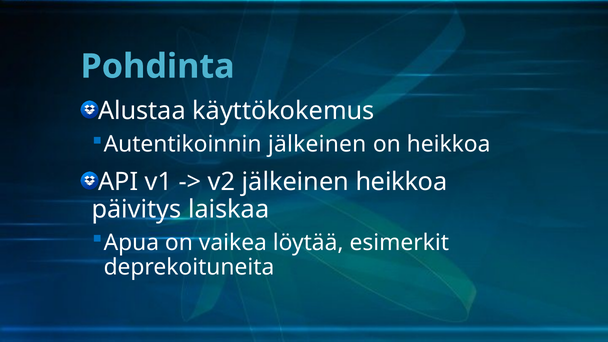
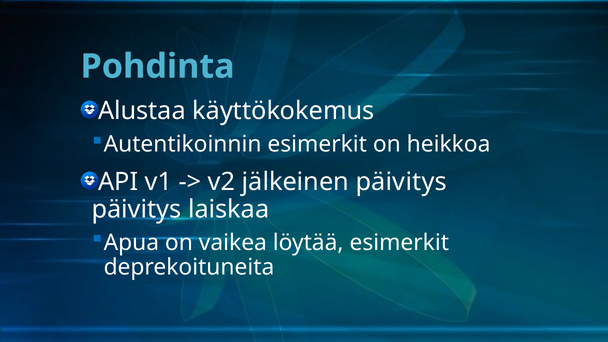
Autentikoinnin jälkeinen: jälkeinen -> esimerkit (317, 144)
jälkeinen heikkoa: heikkoa -> päivitys (401, 182)
